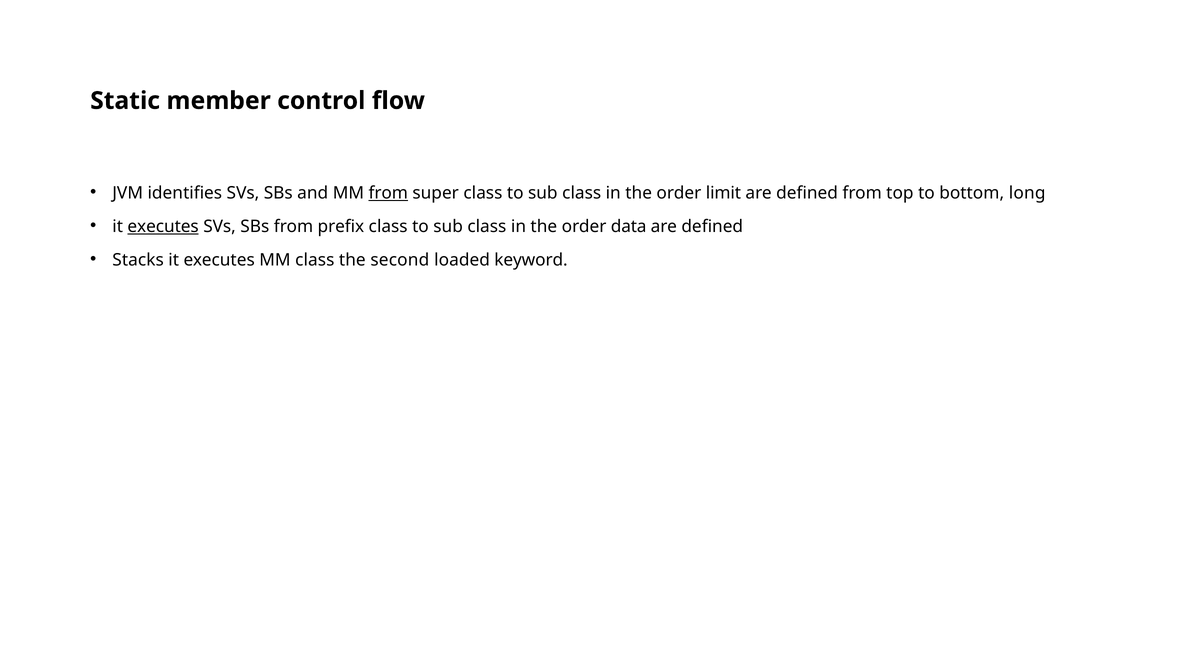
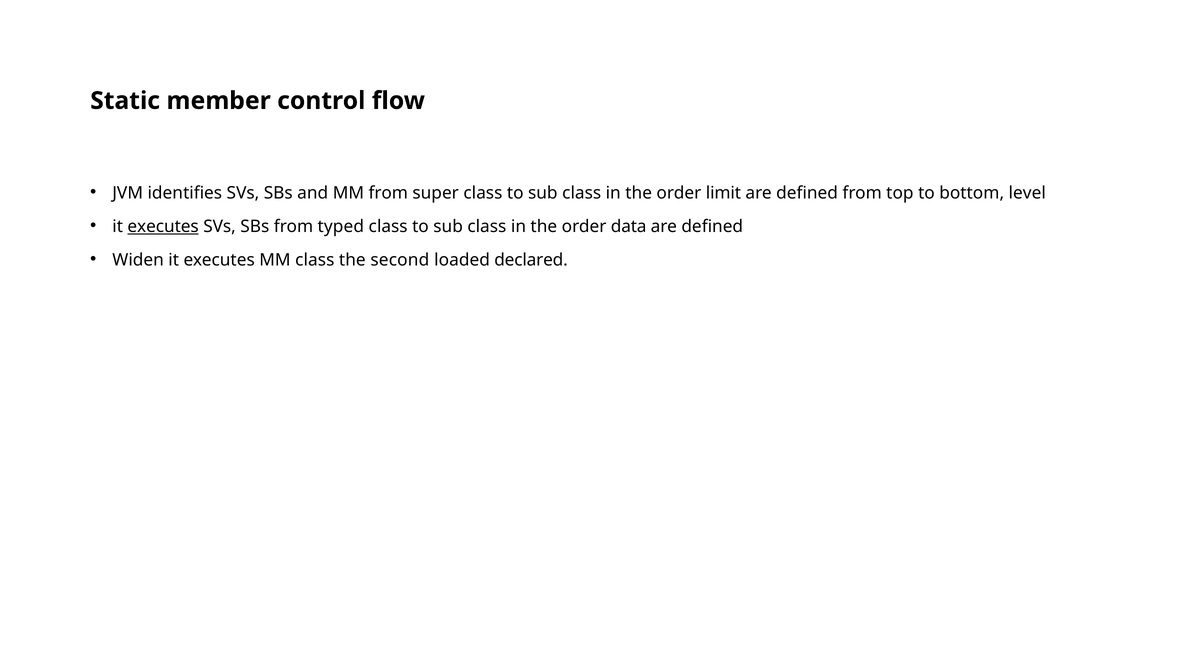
from underline: present -> none (388, 193)
long: long -> level (1027, 193)
prefix: prefix -> typed (341, 226)
Stacks: Stacks -> Widen (138, 260)
keyword: keyword -> declared (531, 260)
